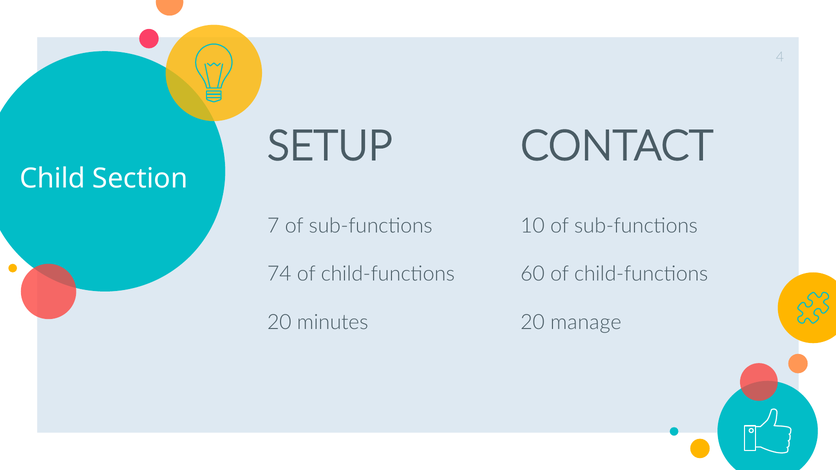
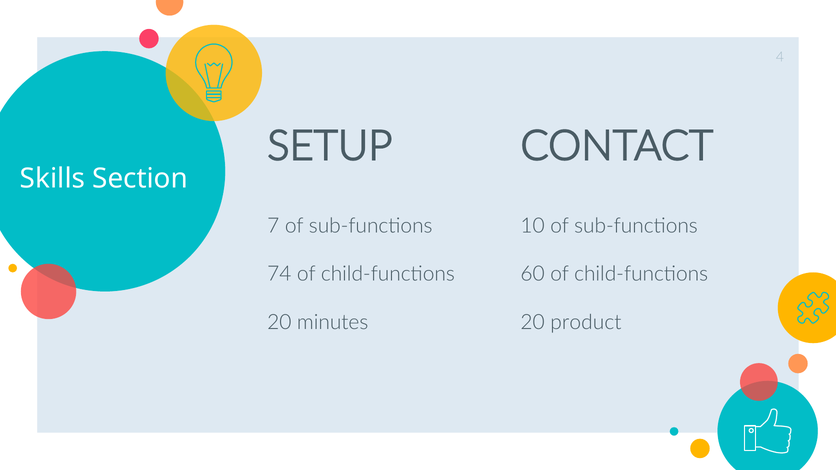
Child: Child -> Skills (53, 178)
manage: manage -> product (586, 323)
